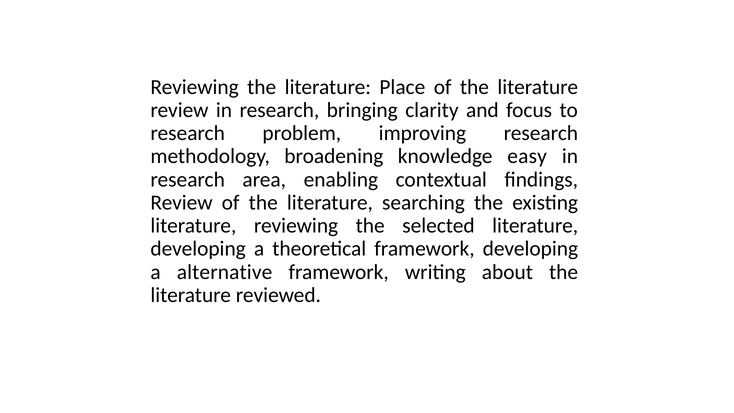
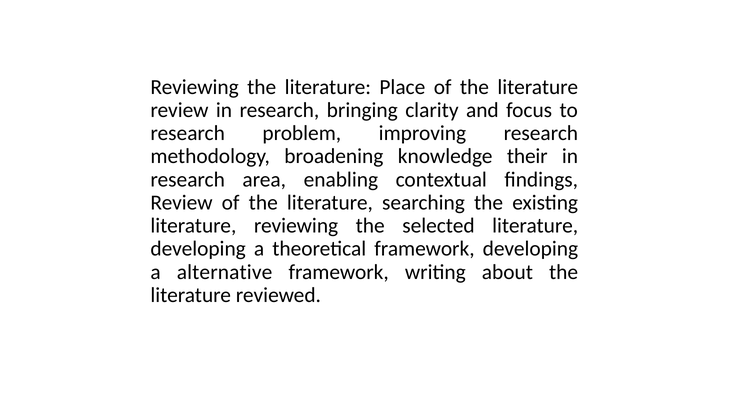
easy: easy -> their (527, 156)
